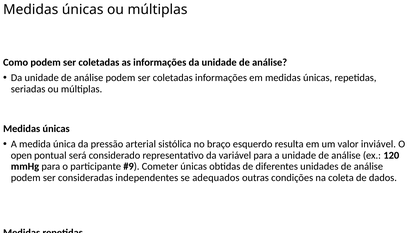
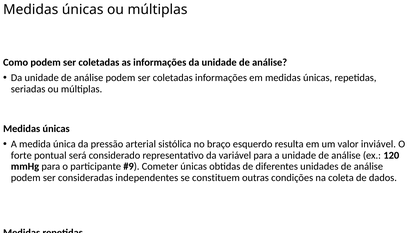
open: open -> forte (21, 155)
adequados: adequados -> constituem (216, 178)
